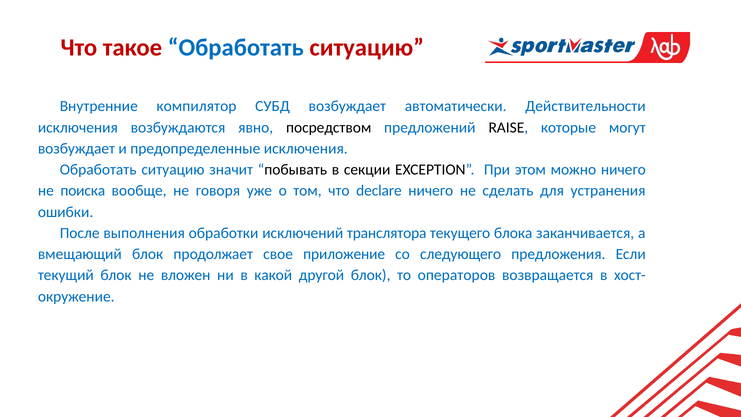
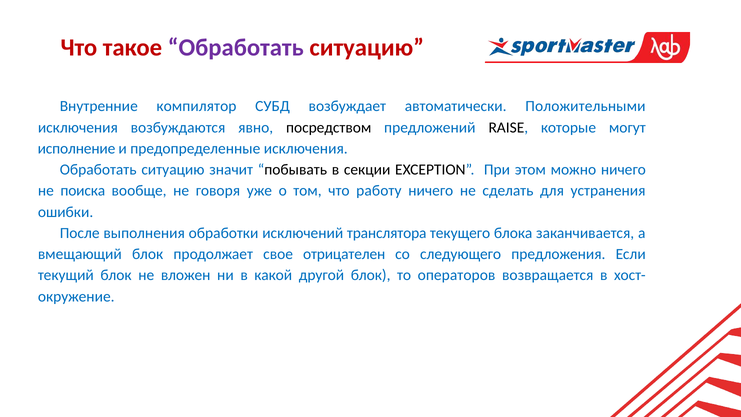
Обработать colour: blue -> purple (236, 48)
Действительности: Действительности -> Положительными (585, 106)
возбуждает: возбуждает -> исполнение (76, 149)
declare: declare -> работу (379, 191)
приложение: приложение -> отрицателен (344, 254)
